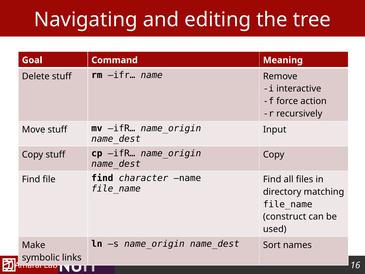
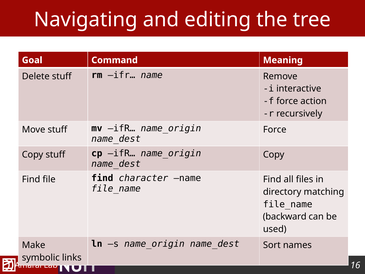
Input: Input -> Force (275, 130)
construct: construct -> backward (285, 216)
